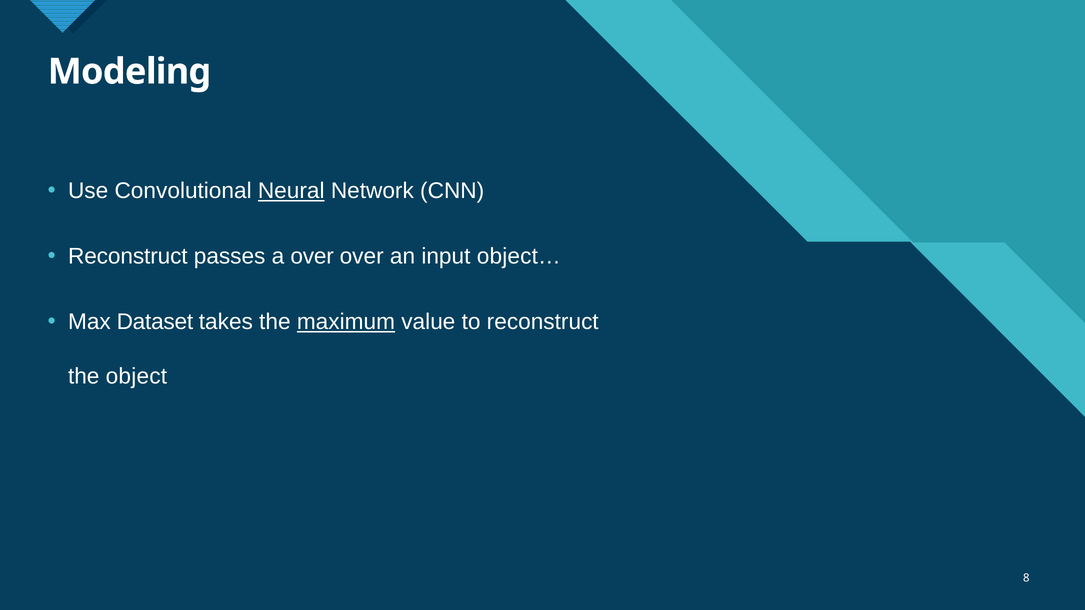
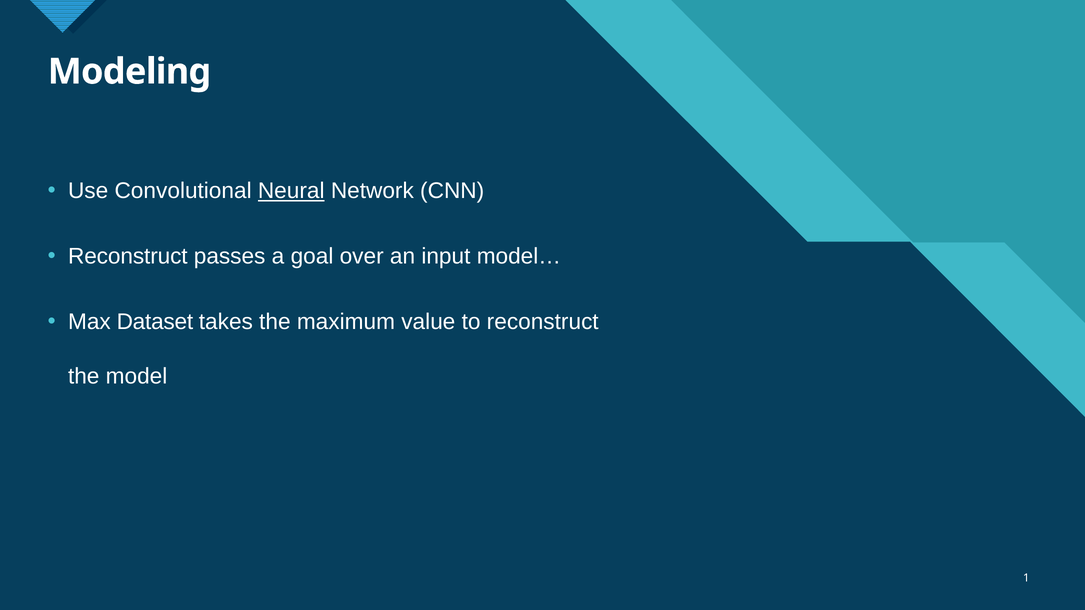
a over: over -> goal (312, 257)
object…: object… -> model… (519, 257)
maximum underline: present -> none (346, 322)
object: object -> model (137, 376)
8: 8 -> 1 (1026, 578)
